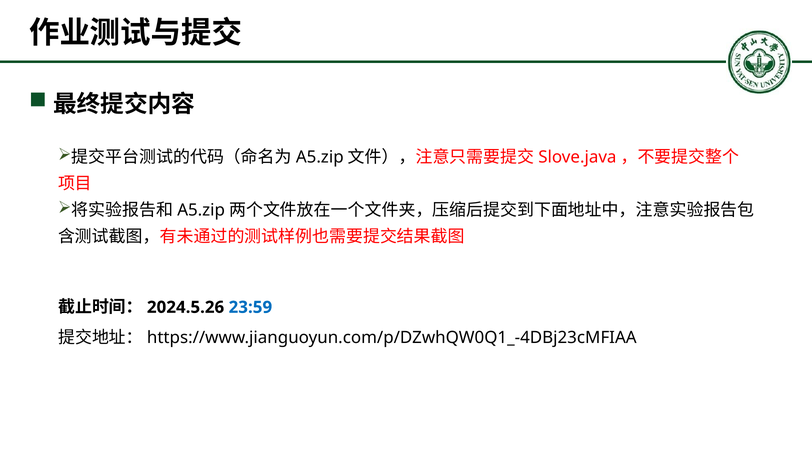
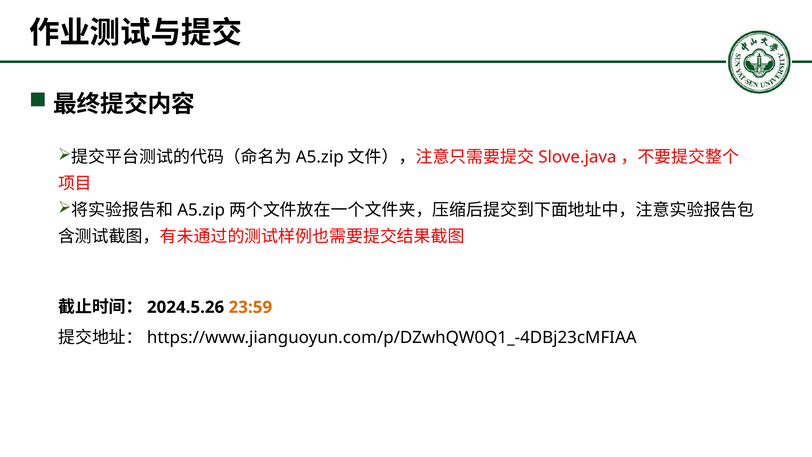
23:59 colour: blue -> orange (250, 307)
